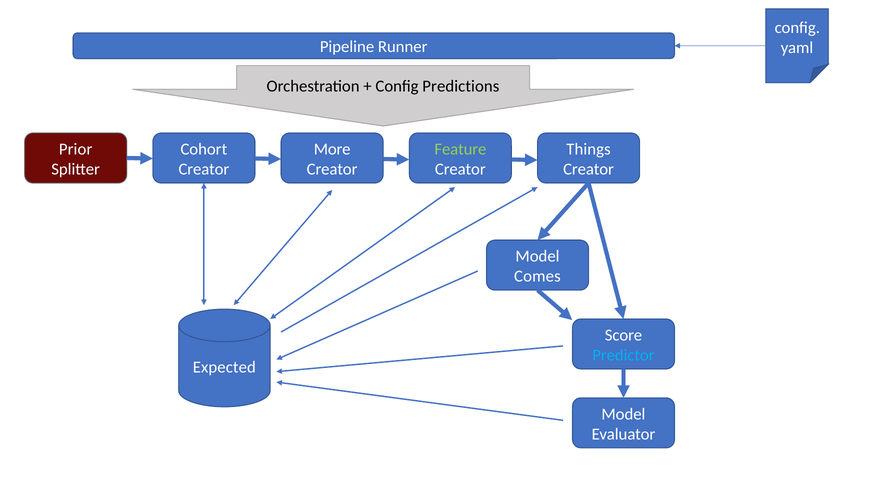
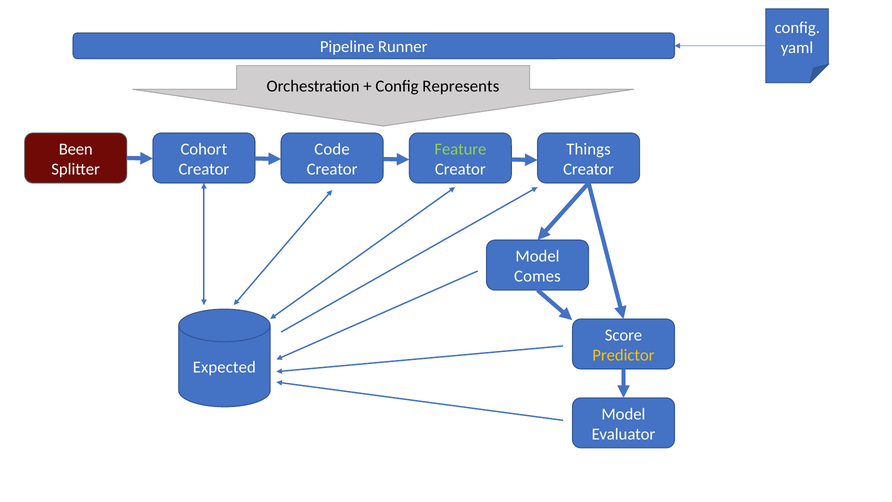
Predictions: Predictions -> Represents (461, 86)
Prior: Prior -> Been (76, 149)
More: More -> Code (332, 149)
Predictor colour: light blue -> yellow (623, 355)
